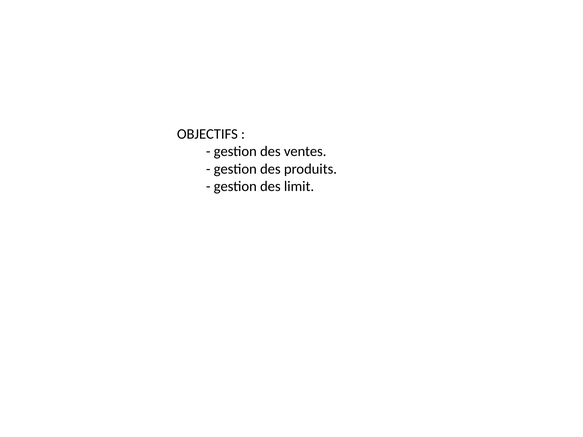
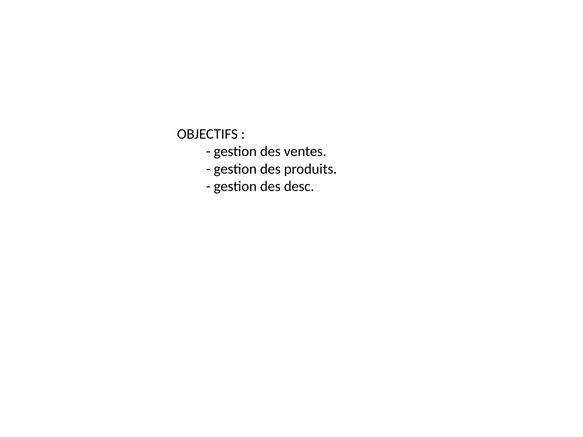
limit: limit -> desc (299, 186)
